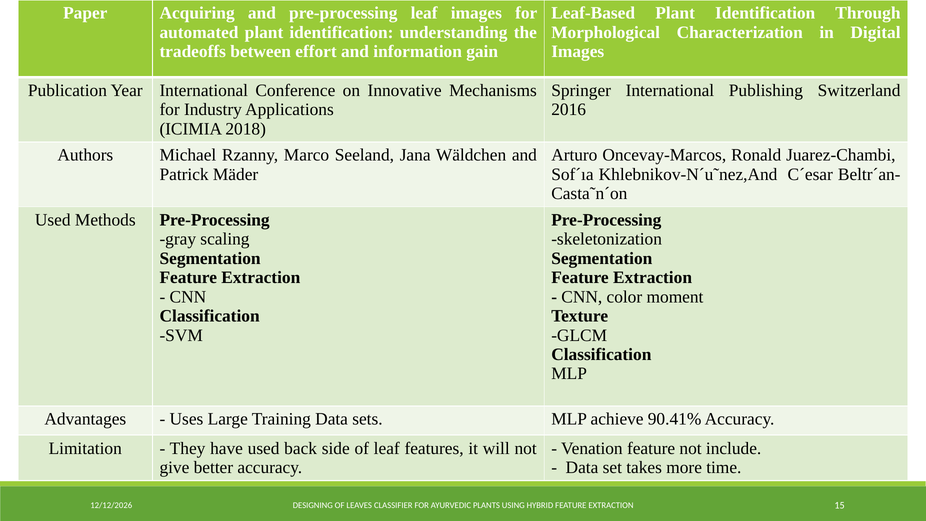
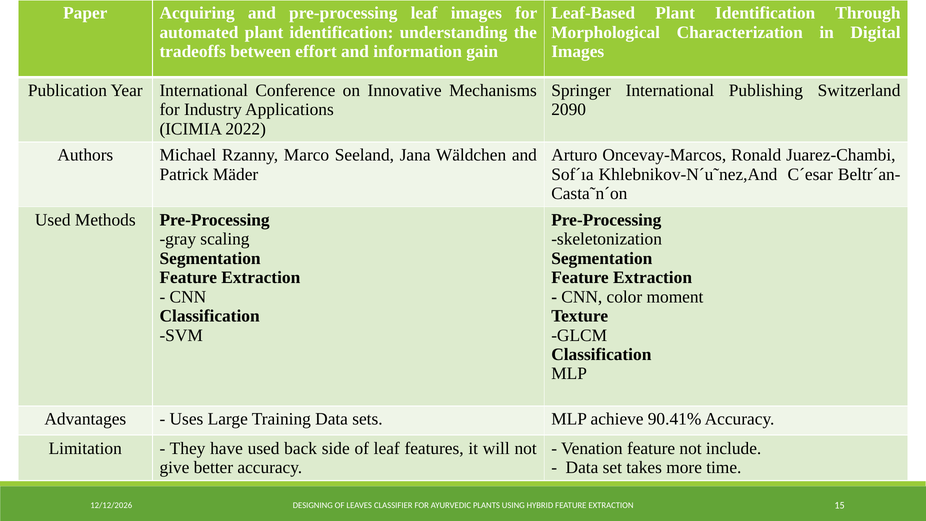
2016: 2016 -> 2090 (569, 110)
2018: 2018 -> 2022 (246, 129)
